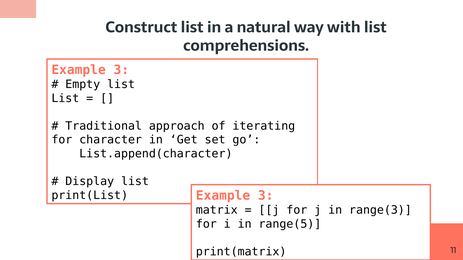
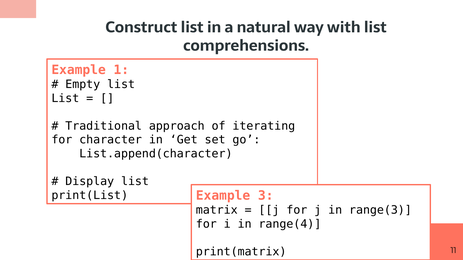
3: 3 -> 1 (121, 70)
range(5: range(5 -> range(4 (290, 224)
